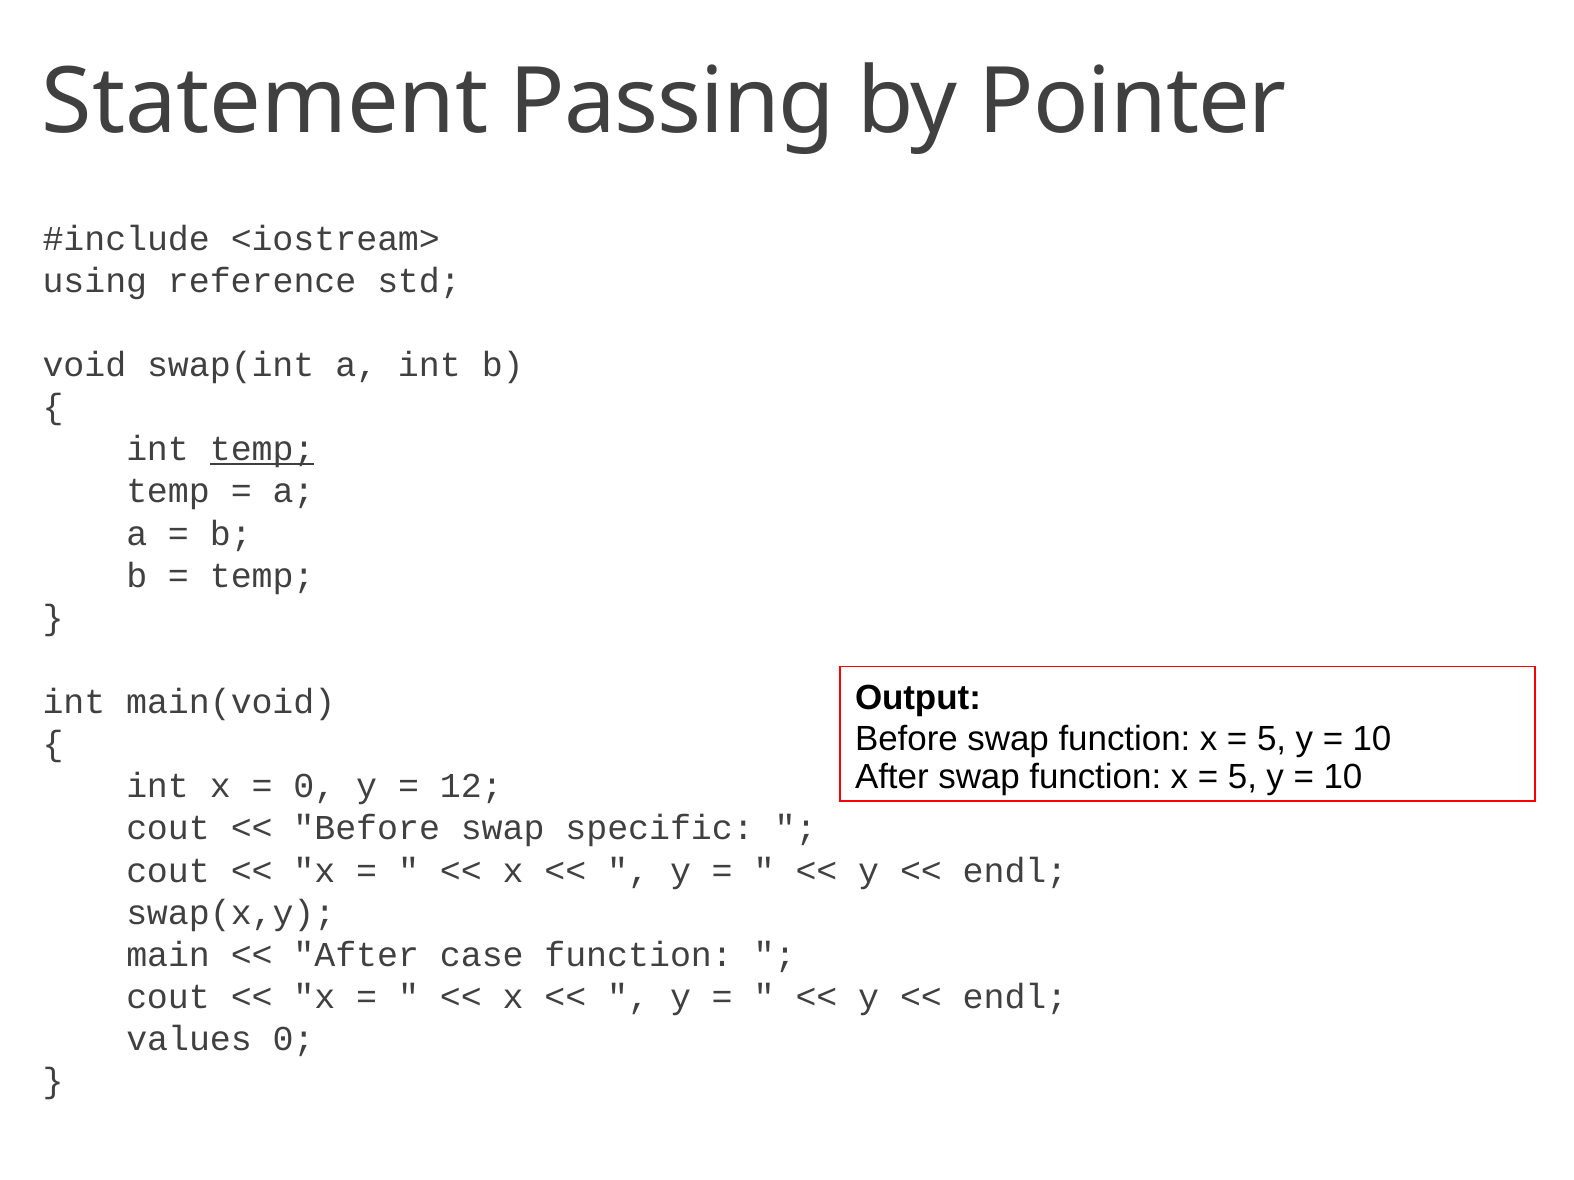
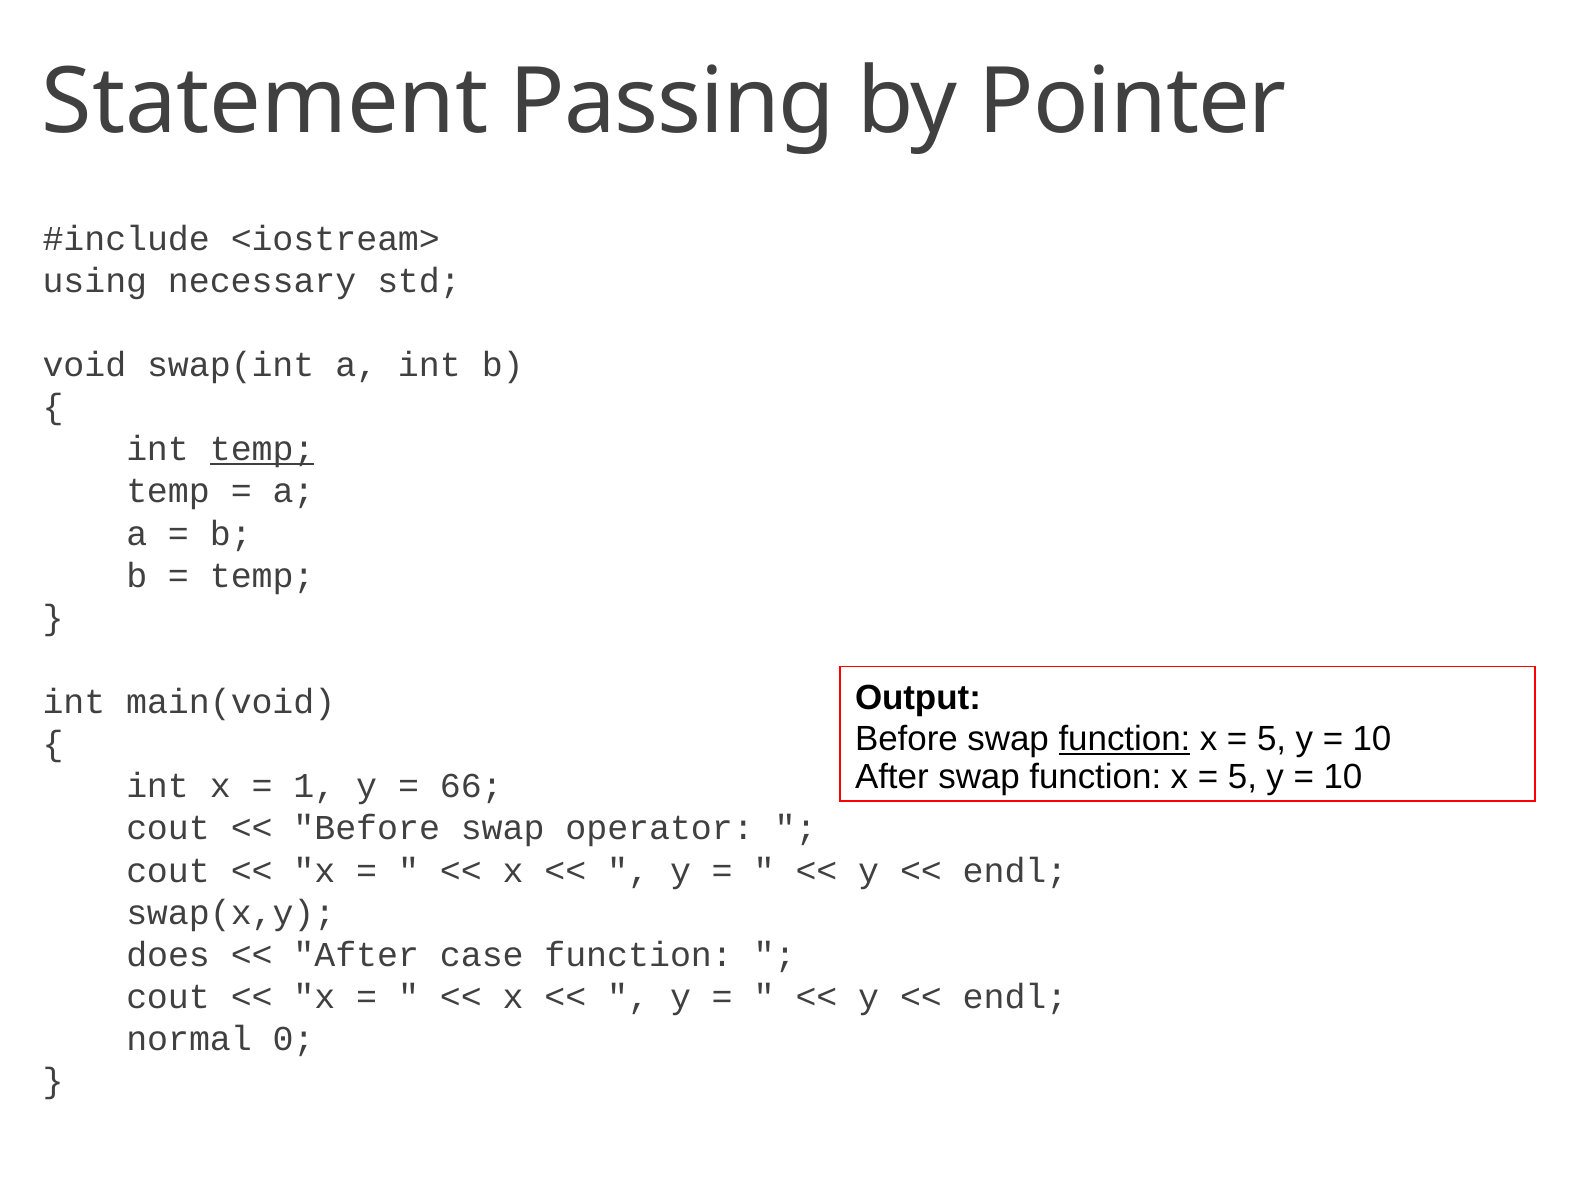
reference: reference -> necessary (262, 281)
function underline: none -> present (1124, 739)
0: 0 -> 1 (314, 787)
12: 12 -> 66 (471, 787)
specific: specific -> operator (660, 829)
main: main -> does (168, 955)
values: values -> normal (189, 1039)
